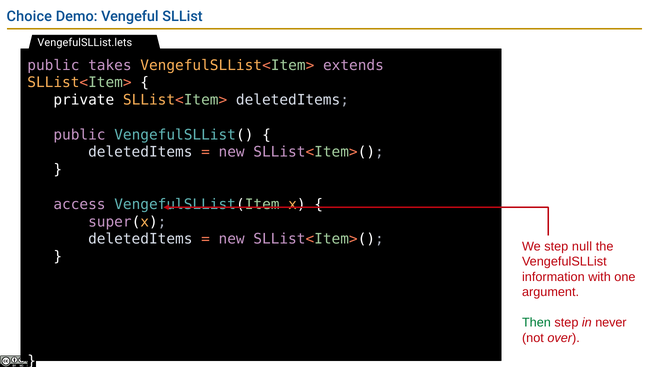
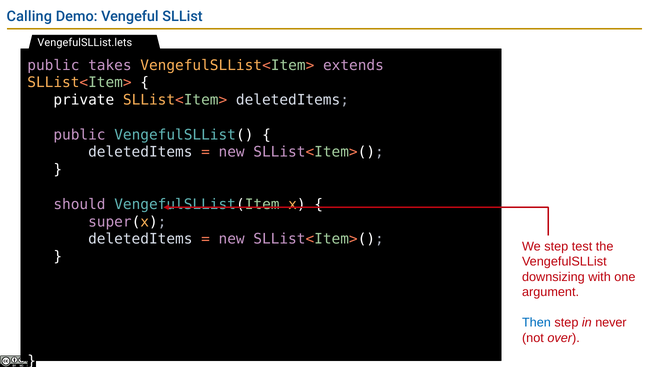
Choice: Choice -> Calling (29, 16)
access: access -> should (79, 204)
null: null -> test (582, 246)
information: information -> downsizing (553, 277)
Then colour: green -> blue (536, 322)
